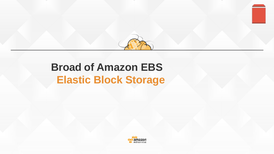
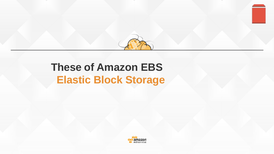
Broad: Broad -> These (66, 67)
